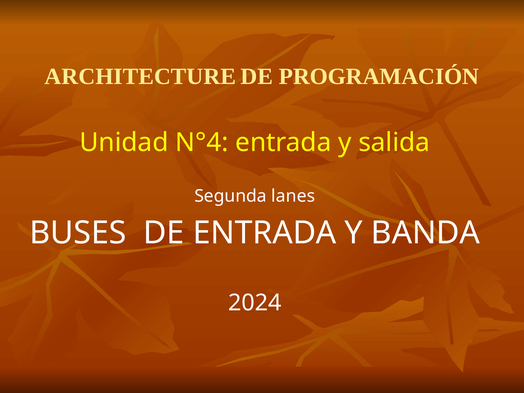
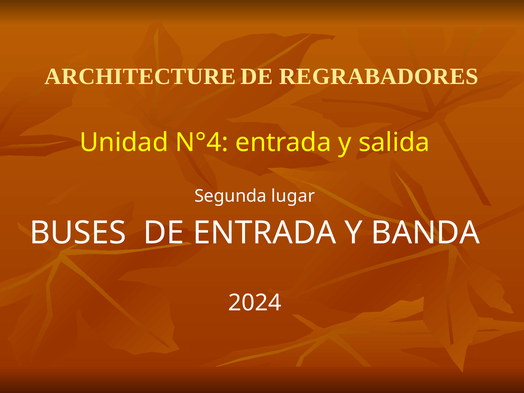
PROGRAMACIÓN: PROGRAMACIÓN -> REGRABADORES (379, 76)
lanes: lanes -> lugar (293, 196)
